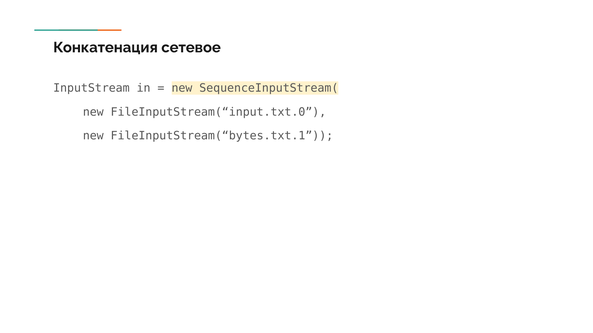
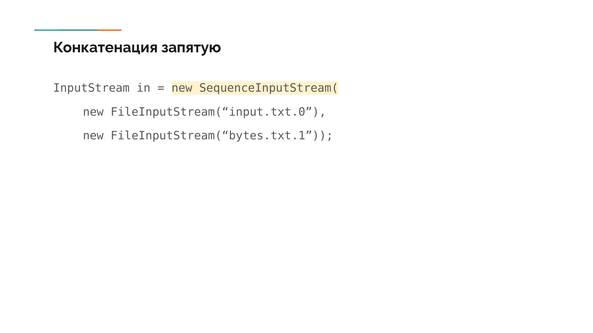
сетевое: сетевое -> запятую (191, 47)
